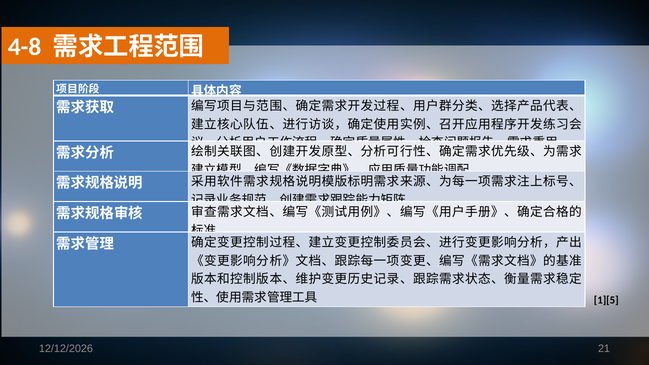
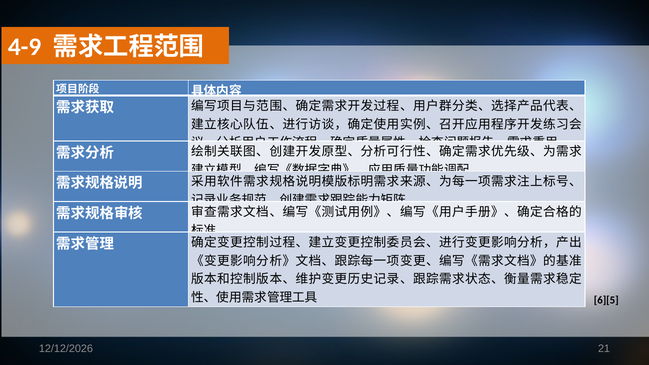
4-8: 4-8 -> 4-9 (25, 47)
1][5: 1][5 -> 6][5 (606, 300)
